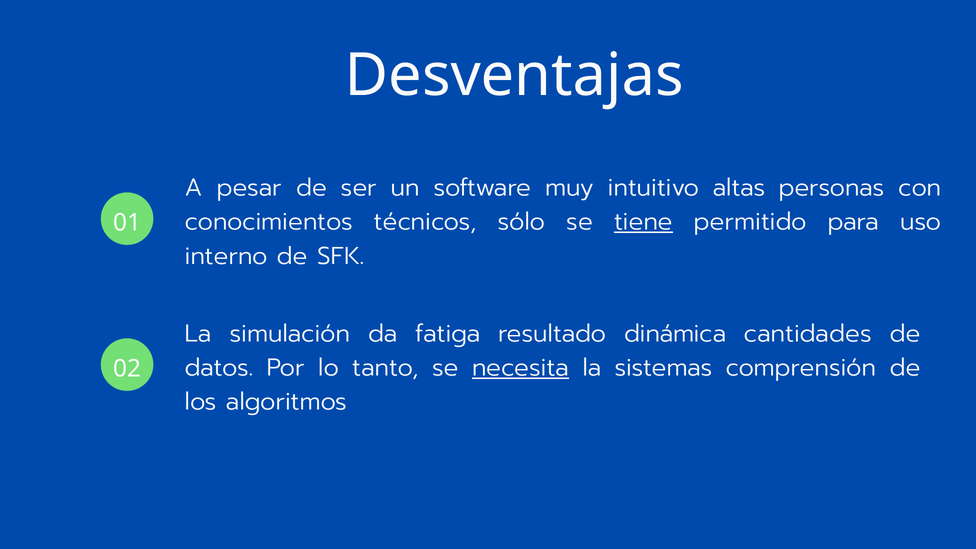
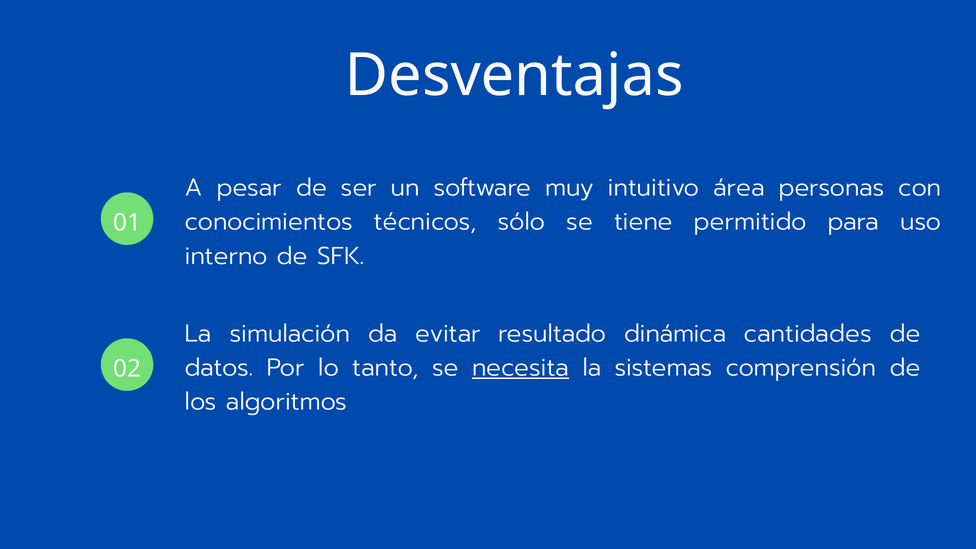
altas: altas -> área (739, 188)
tiene underline: present -> none (643, 222)
fatiga: fatiga -> evitar (448, 334)
